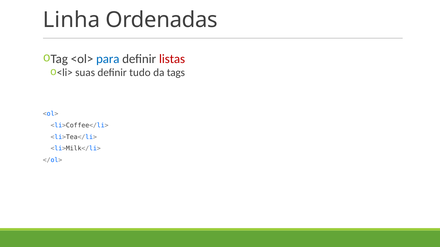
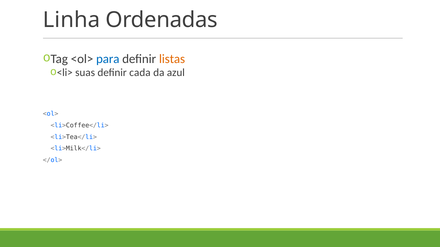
listas colour: red -> orange (172, 59)
tudo: tudo -> cada (140, 73)
tags: tags -> azul (176, 73)
